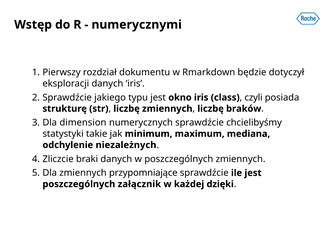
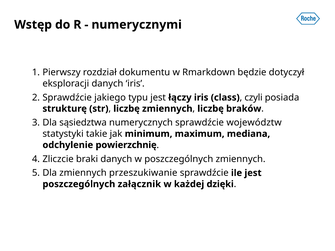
okno: okno -> łączy (180, 98)
dimension: dimension -> sąsiedztwa (83, 123)
chcielibyśmy: chcielibyśmy -> województw (254, 123)
niezależnych: niezależnych -> powierzchnię (126, 145)
przypomniające: przypomniające -> przeszukiwanie (143, 173)
